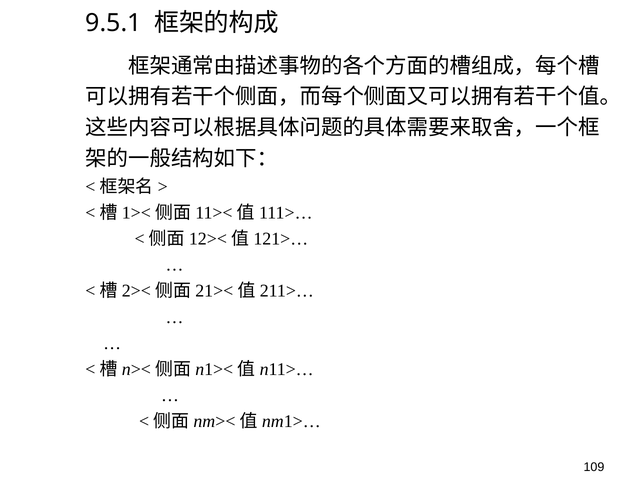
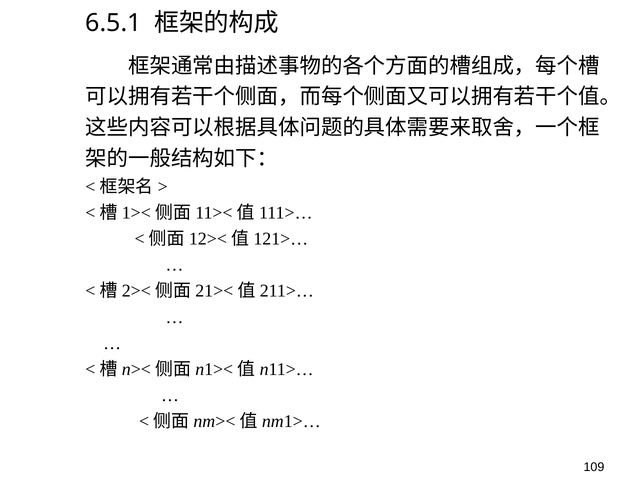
9.5.1: 9.5.1 -> 6.5.1 (113, 23)
